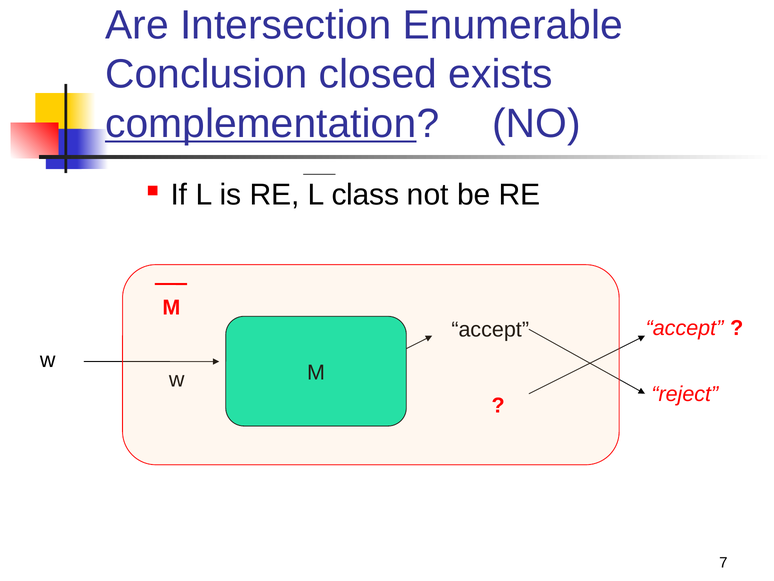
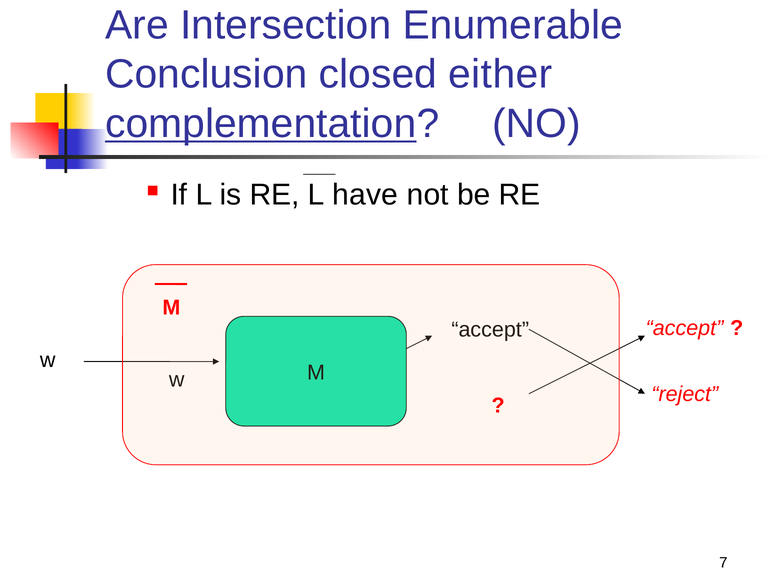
exists: exists -> either (500, 74)
class: class -> have (365, 195)
